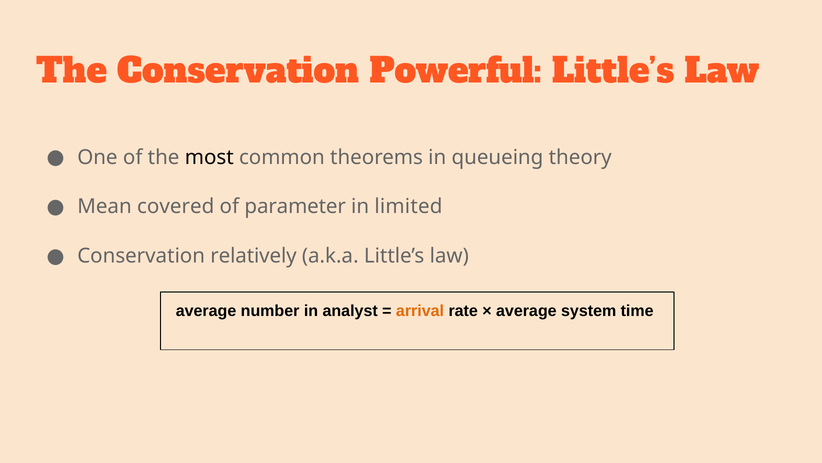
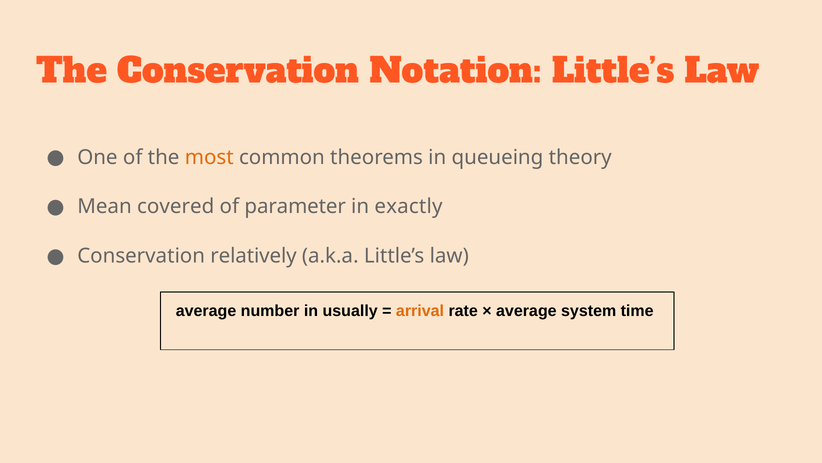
Powerful: Powerful -> Notation (456, 71)
most colour: black -> orange (209, 157)
limited: limited -> exactly (408, 206)
analyst: analyst -> usually (350, 310)
